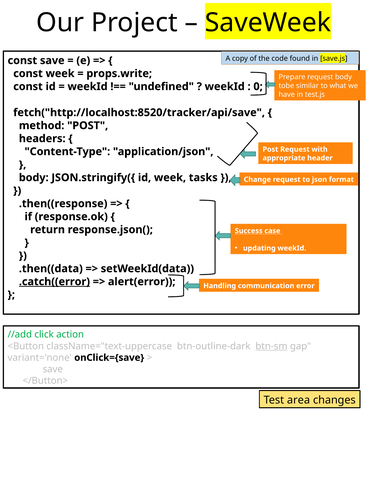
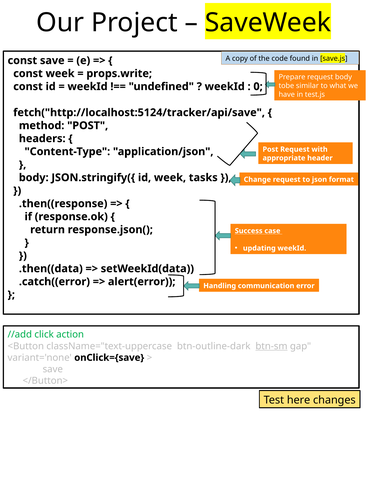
fetch("http://localhost:8520/tracker/api/save: fetch("http://localhost:8520/tracker/api/save -> fetch("http://localhost:5124/tracker/api/save (139, 113)
.catch((error underline: present -> none (54, 282)
area: area -> here (299, 400)
